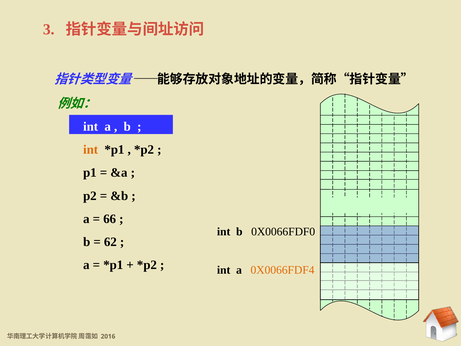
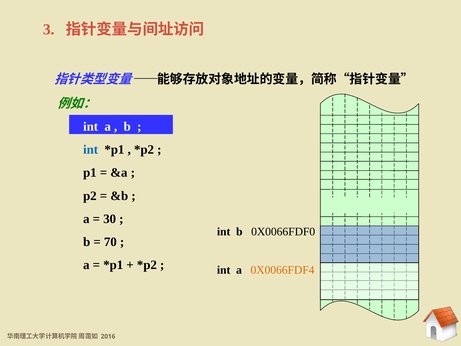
int colour: orange -> blue (91, 150)
66: 66 -> 30 (110, 219)
62: 62 -> 70 (110, 242)
